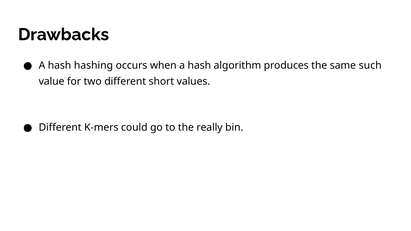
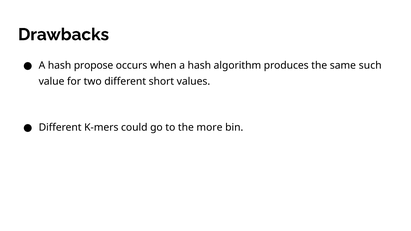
hashing: hashing -> propose (94, 66)
really: really -> more (209, 127)
